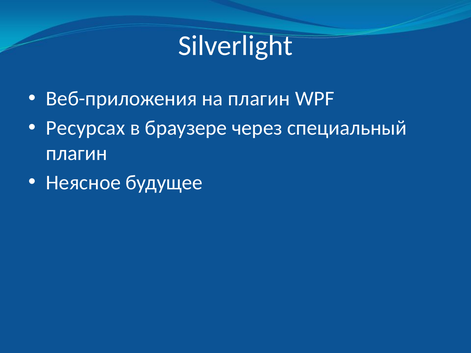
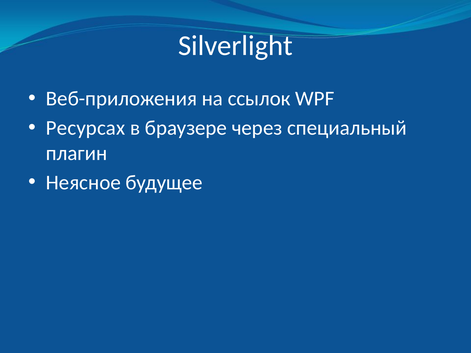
на плагин: плагин -> ссылок (259, 99)
